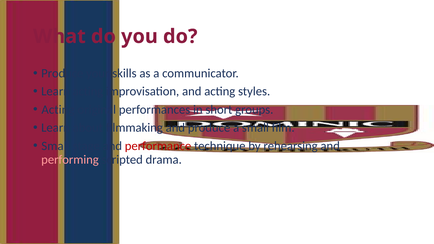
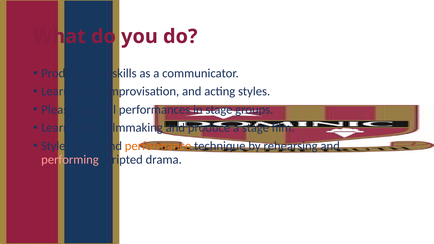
Acting: Acting -> Please (58, 110)
in short: short -> stage (219, 110)
a small: small -> stage (255, 128)
Small: Small -> Styles (56, 146)
performance colour: red -> orange (158, 146)
